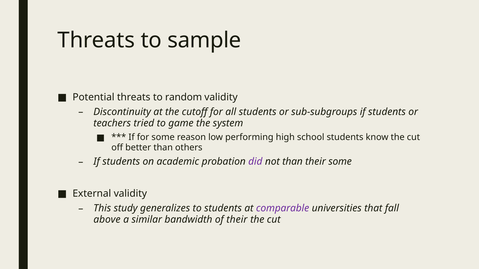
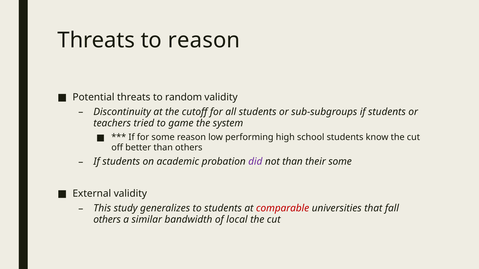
to sample: sample -> reason (204, 40)
comparable colour: purple -> red (283, 209)
above: above -> others (107, 220)
of their: their -> local (237, 220)
